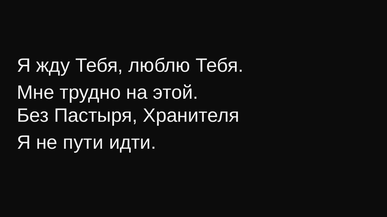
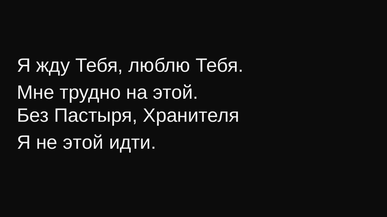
не пути: пути -> этой (83, 143)
